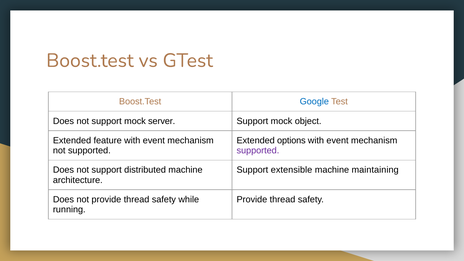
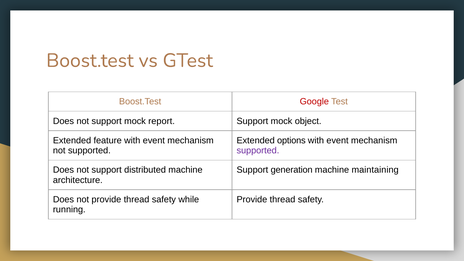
Google colour: blue -> red (314, 102)
server: server -> report (162, 121)
extensible: extensible -> generation (292, 170)
